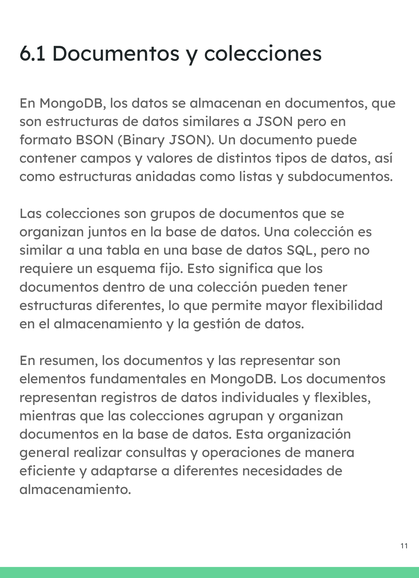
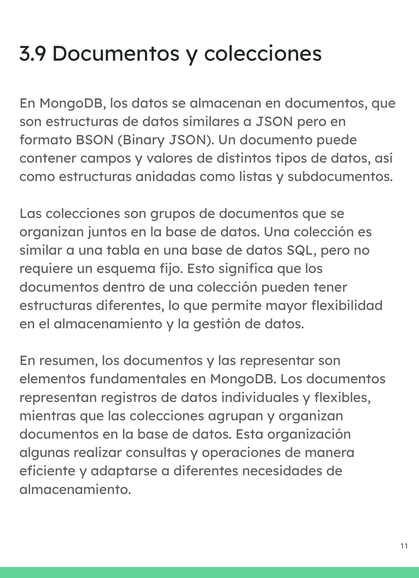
6.1: 6.1 -> 3.9 (33, 54)
general: general -> algunas (45, 453)
